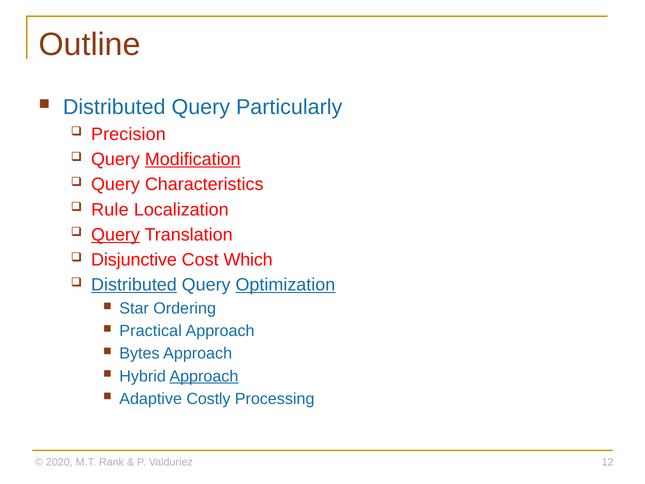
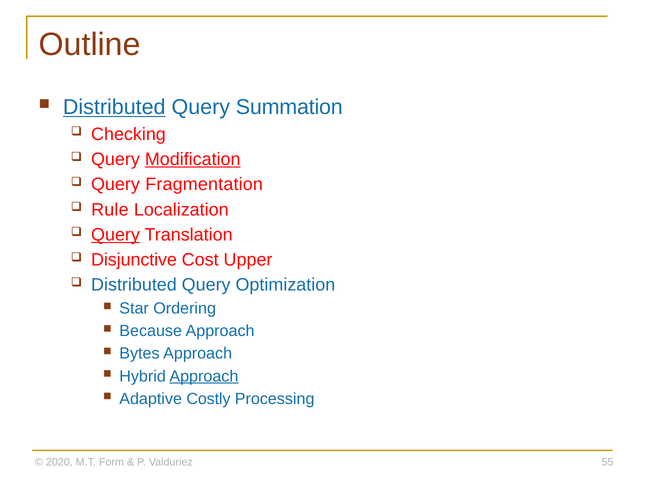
Distributed underline: none -> present (114, 107)
Particularly: Particularly -> Summation (289, 107)
Precision: Precision -> Checking (128, 134)
Characteristics: Characteristics -> Fragmentation (204, 184)
Which: Which -> Upper (248, 260)
Distributed underline: present -> none (134, 285)
Optimization underline: present -> none (285, 285)
Practical: Practical -> Because (151, 331)
Rank: Rank -> Form (111, 462)
12: 12 -> 55 (608, 462)
